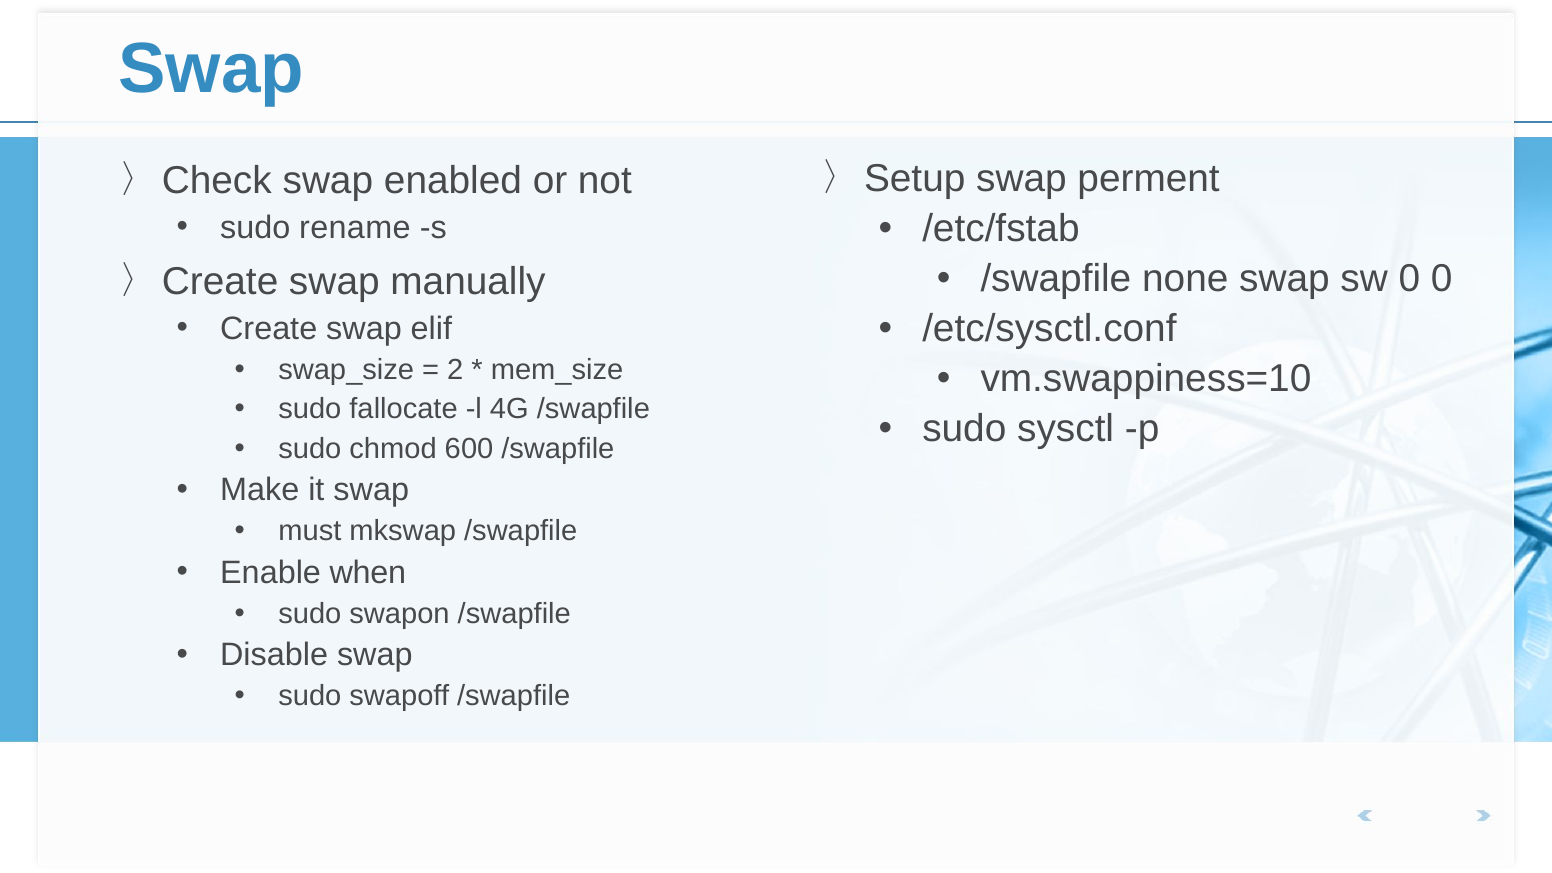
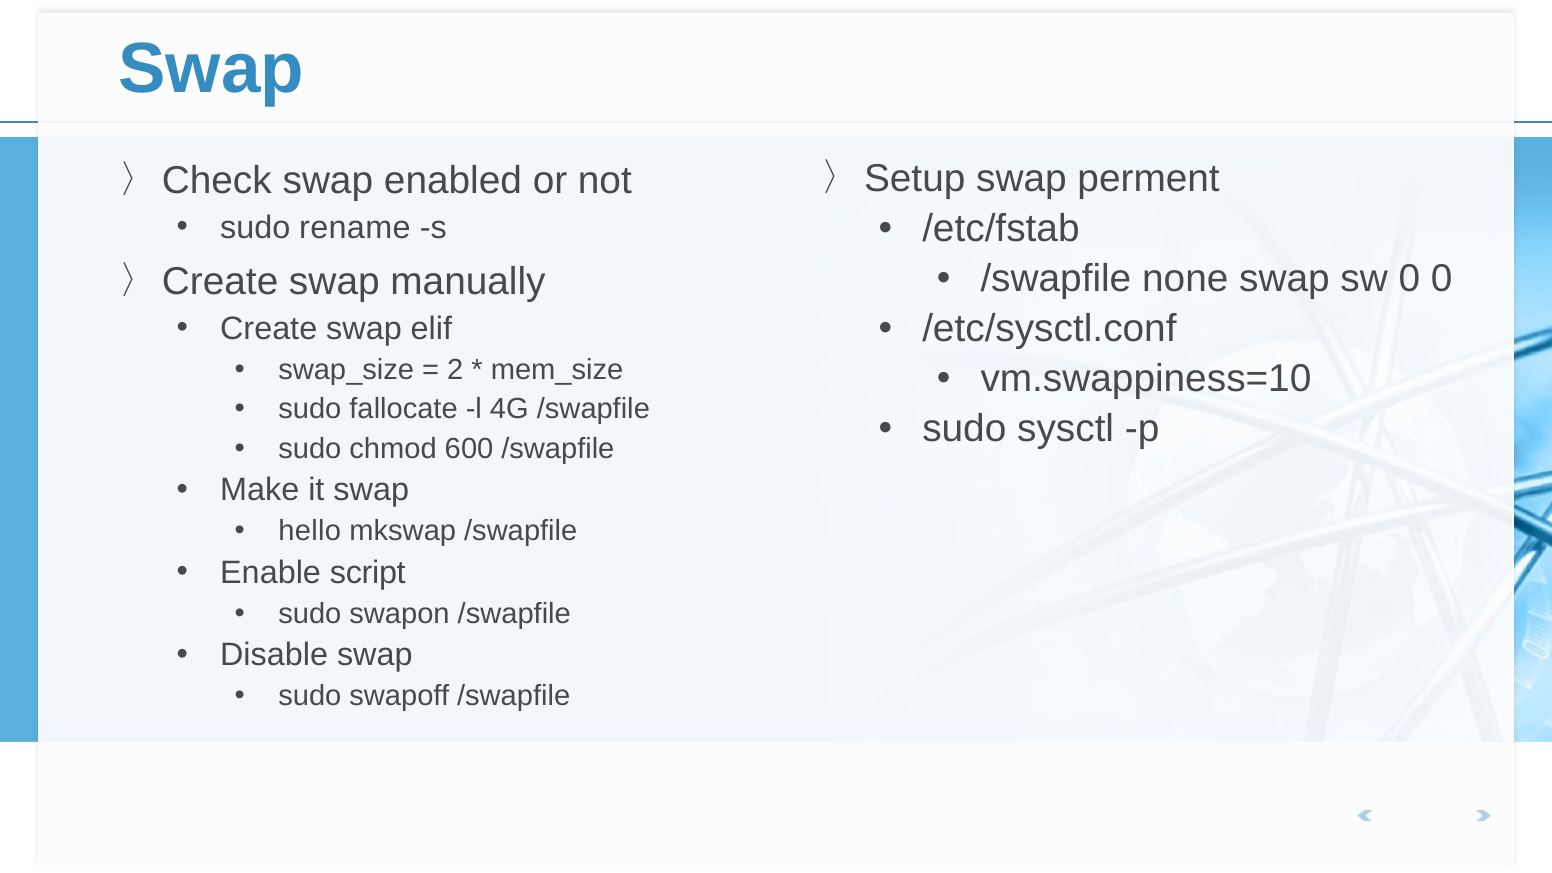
must: must -> hello (310, 531)
when: when -> script (368, 573)
